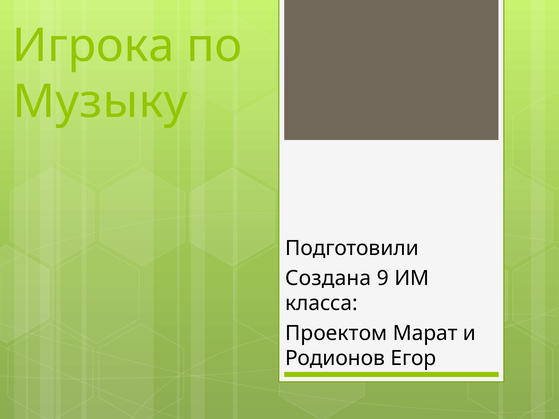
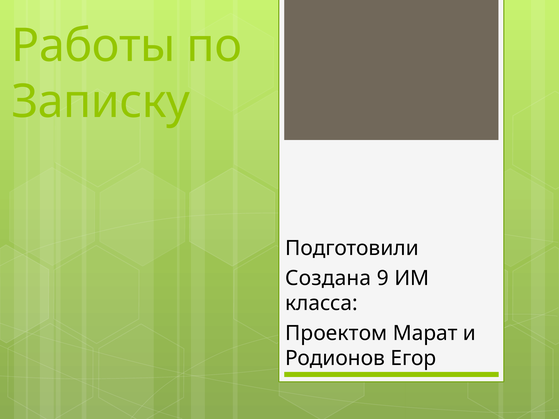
Игрока: Игрока -> Работы (93, 46)
Музыку: Музыку -> Записку (101, 102)
